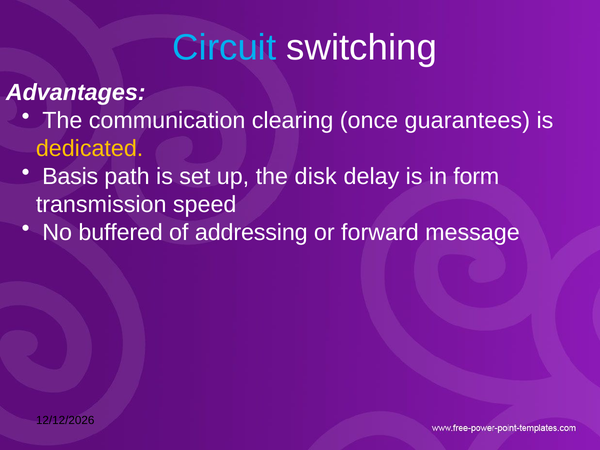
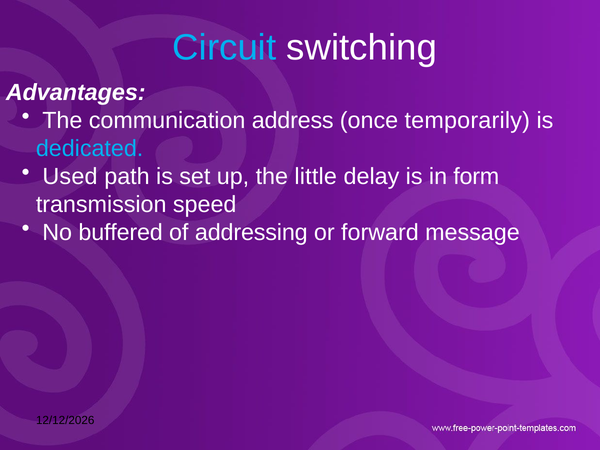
clearing: clearing -> address (293, 120)
guarantees: guarantees -> temporarily (467, 120)
dedicated colour: yellow -> light blue (90, 148)
Basis: Basis -> Used (70, 176)
disk: disk -> little (316, 176)
